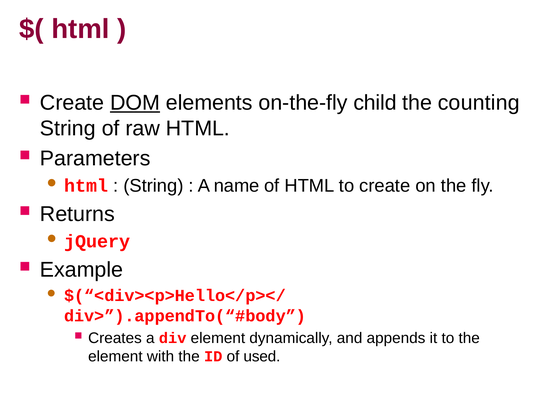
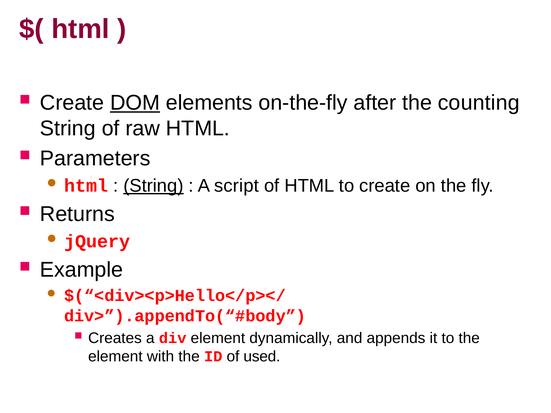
child: child -> after (375, 103)
String underline: none -> present (153, 186)
name: name -> script (236, 186)
